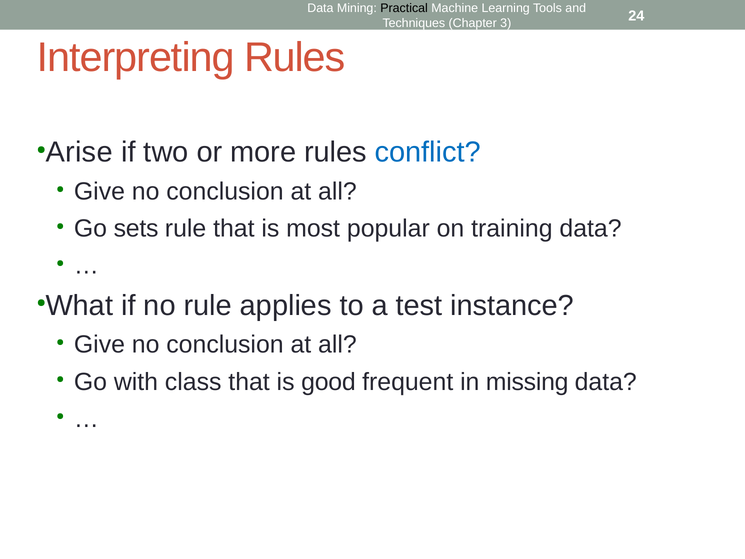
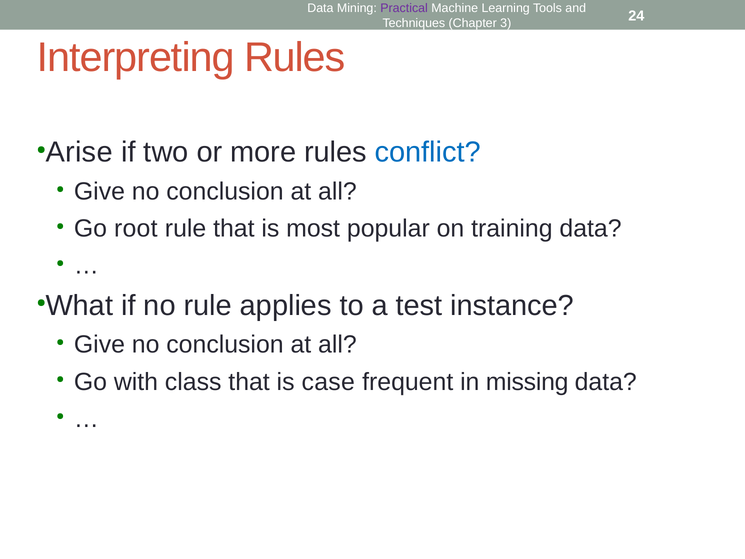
Practical colour: black -> purple (404, 8)
sets: sets -> root (136, 229)
good: good -> case (328, 382)
